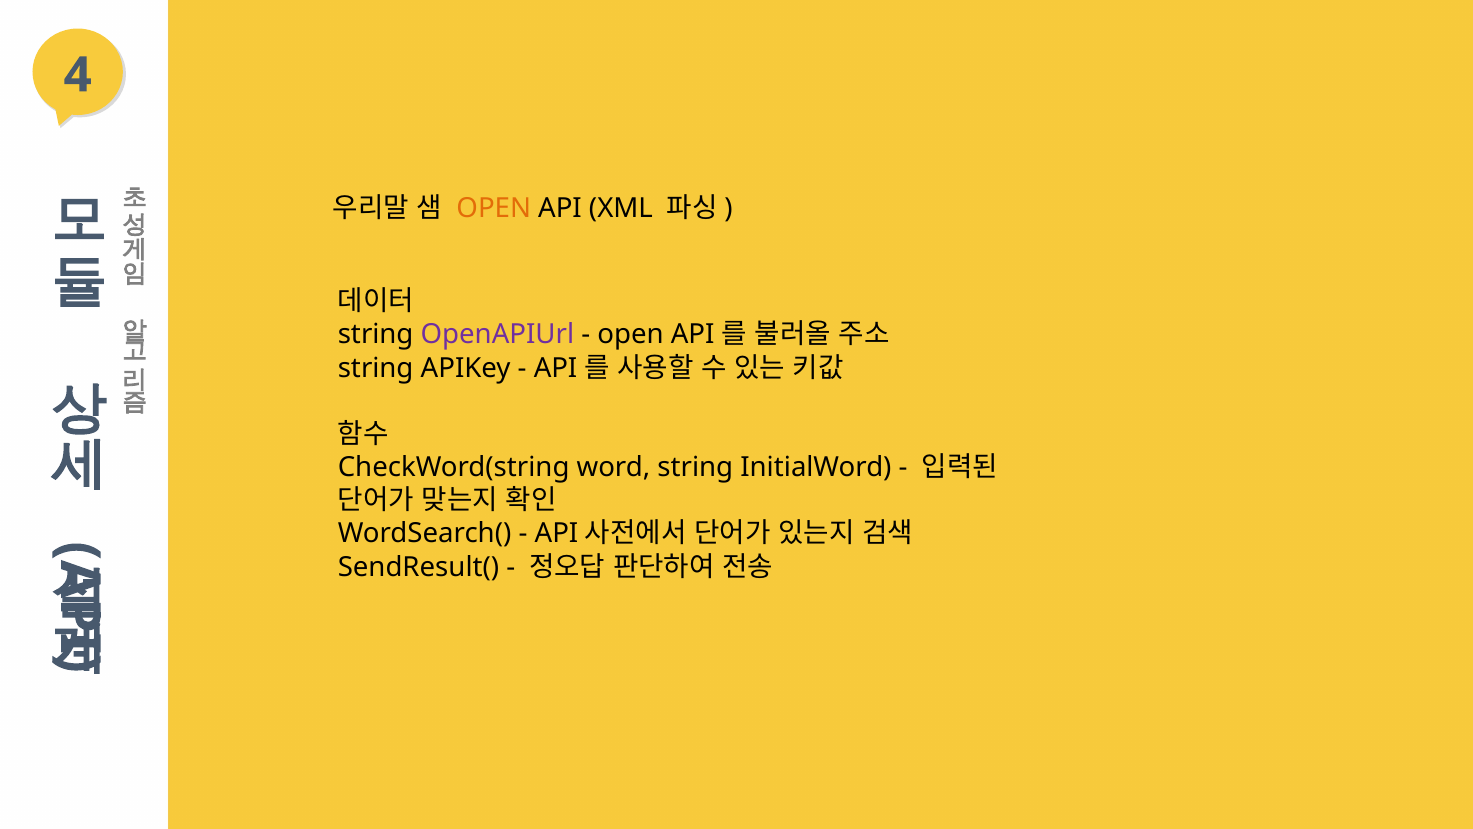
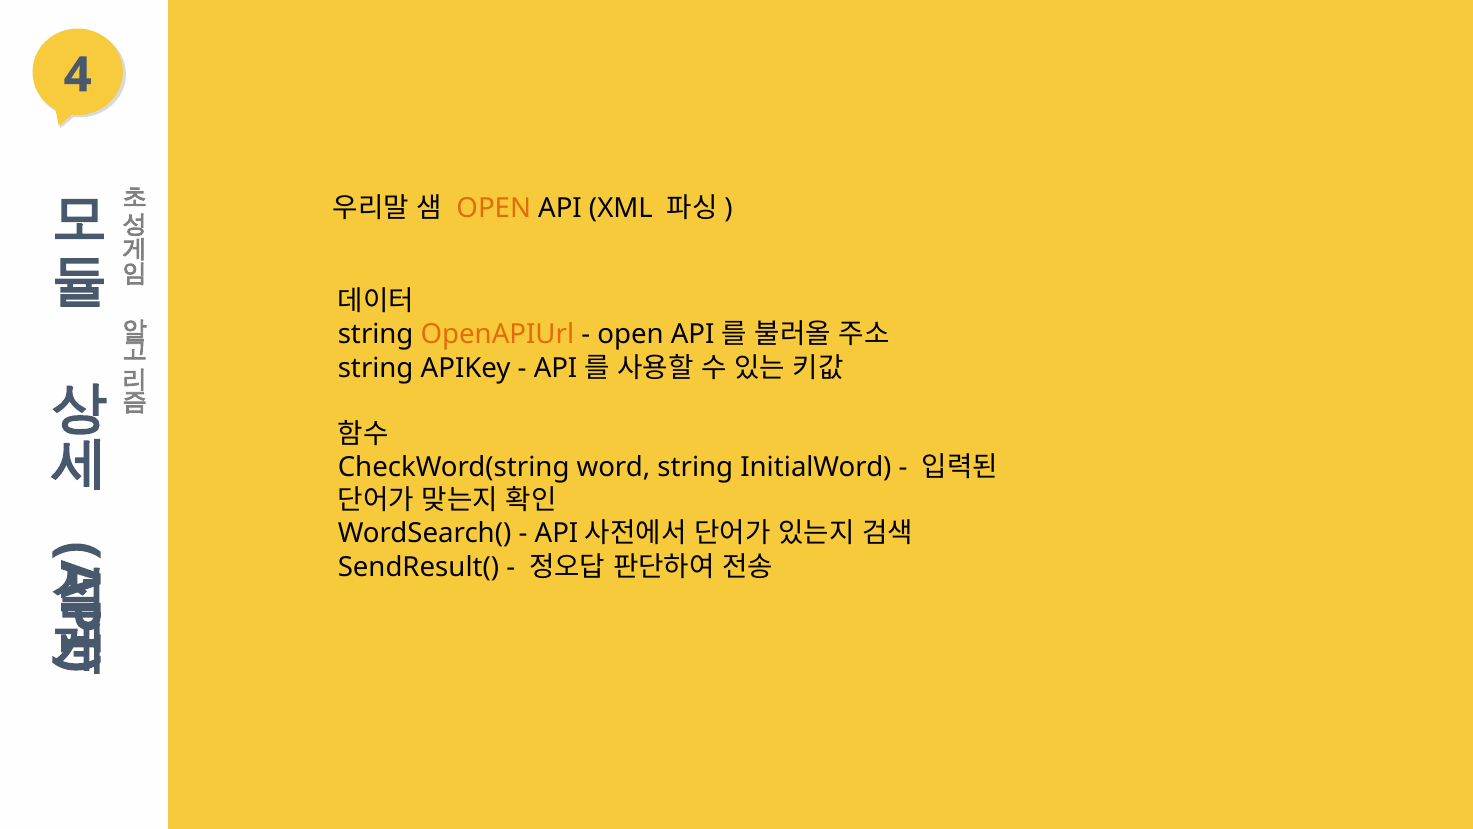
OpenAPIUrl colour: purple -> orange (497, 335)
